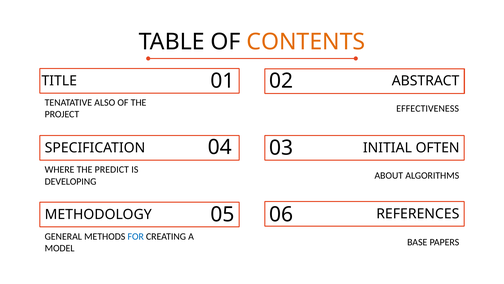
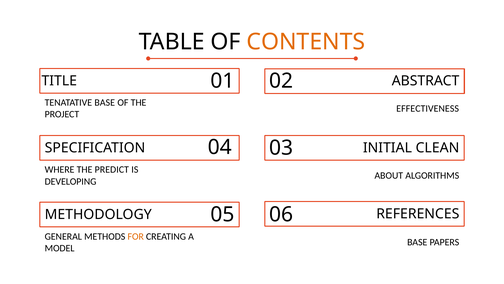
TENATATIVE ALSO: ALSO -> BASE (105, 102)
OFTEN: OFTEN -> CLEAN (437, 148)
FOR colour: blue -> orange (136, 236)
